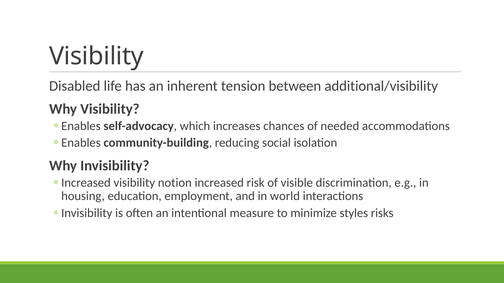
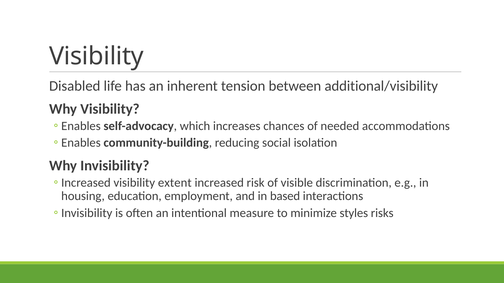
notion: notion -> extent (175, 183)
world: world -> based (285, 196)
